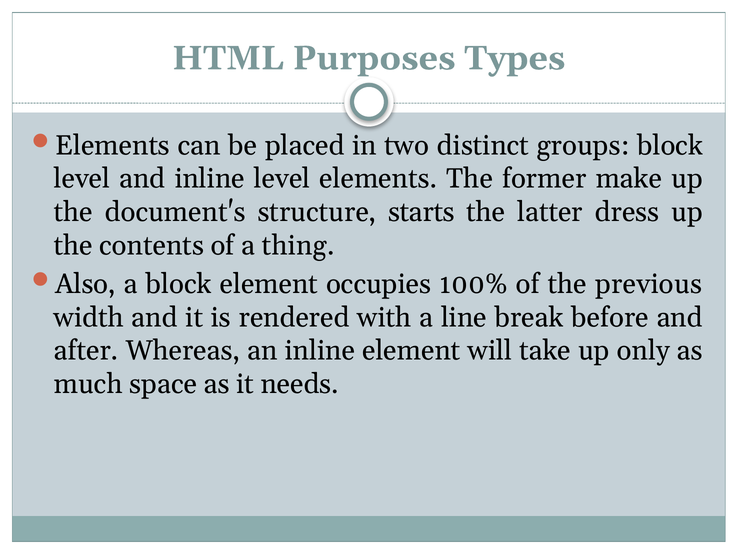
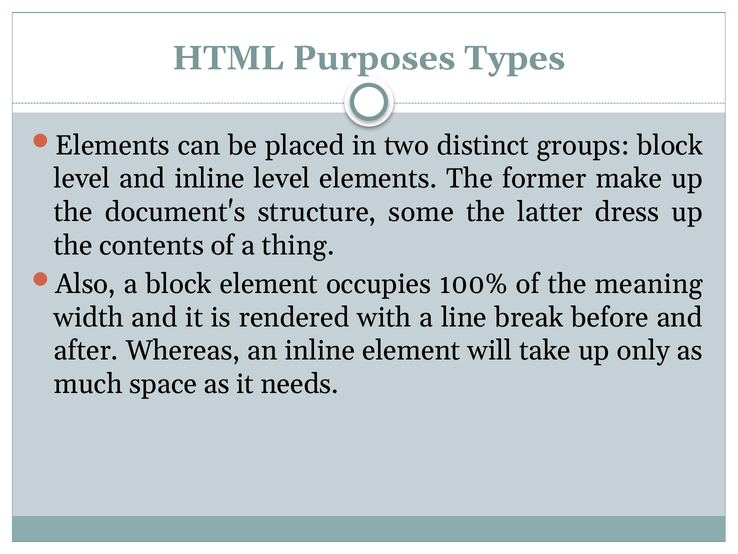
starts: starts -> some (421, 212)
previous: previous -> meaning (649, 284)
